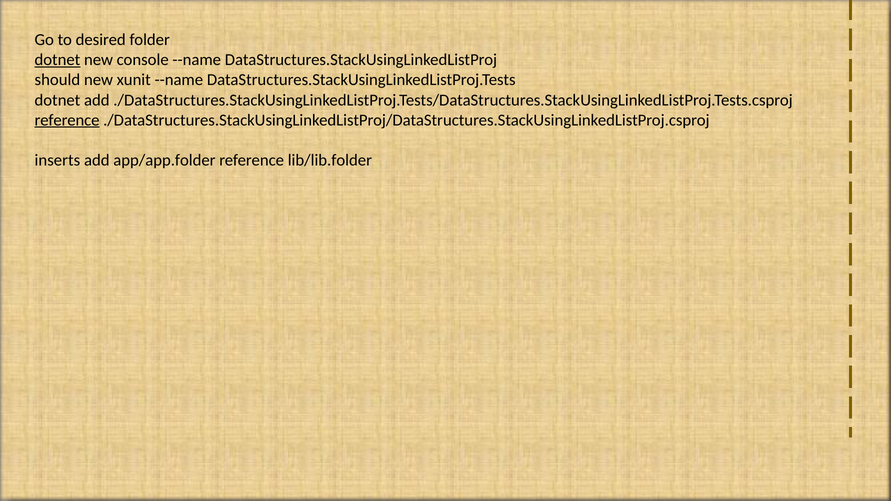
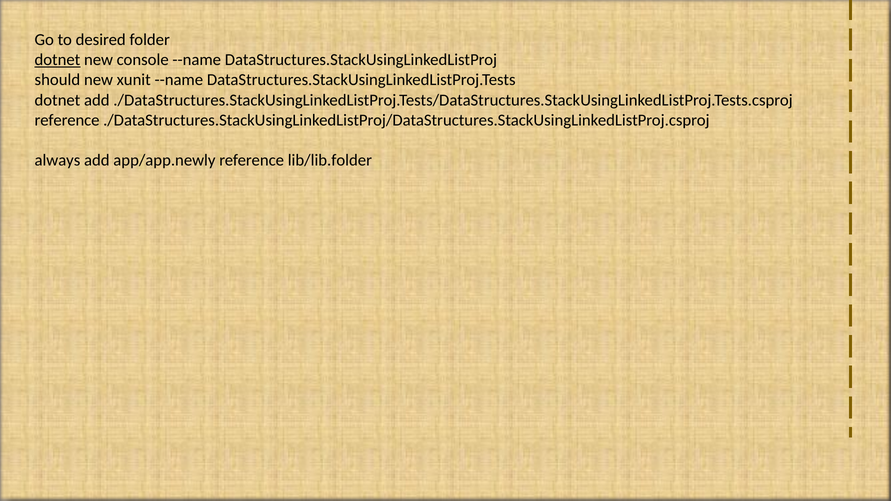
reference underline: present -> none (67, 120)
inserts: inserts -> always (57, 160)
app/app.folder: app/app.folder -> app/app.newly (164, 160)
